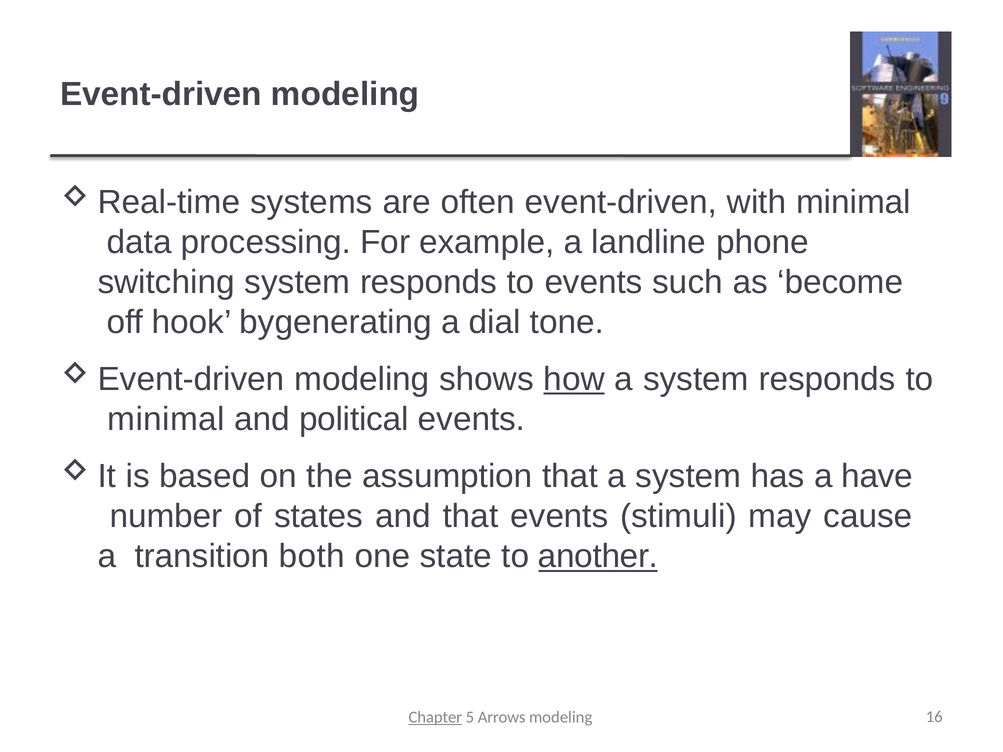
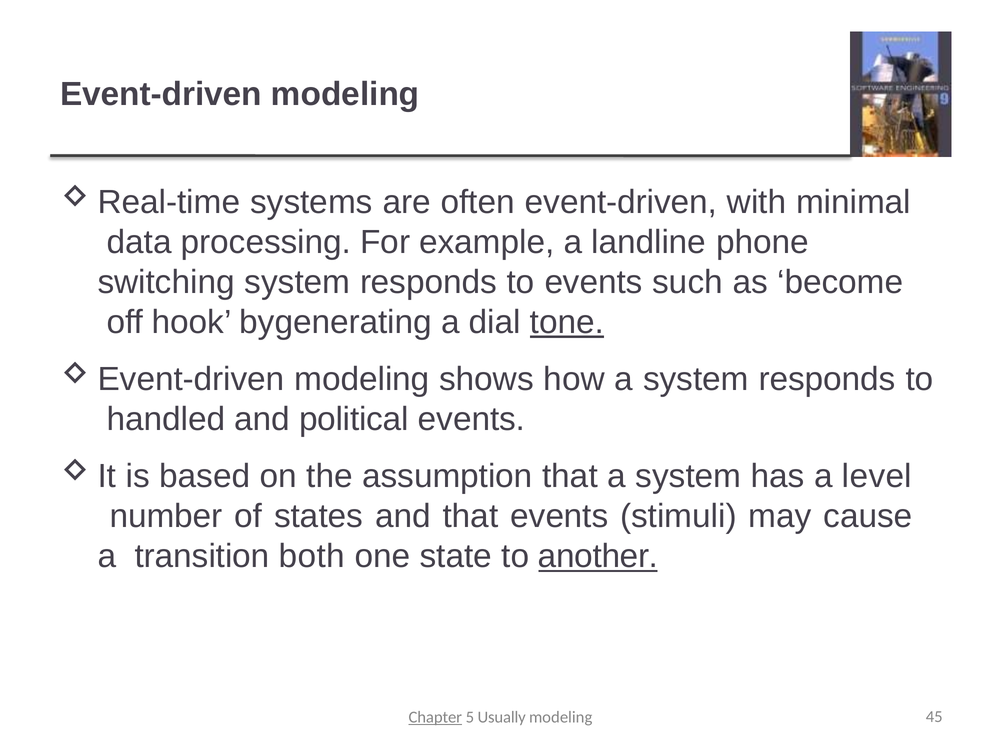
tone underline: none -> present (567, 322)
how underline: present -> none (574, 379)
minimal: minimal -> handled (166, 419)
have: have -> level (877, 476)
Arrows: Arrows -> Usually (502, 718)
16: 16 -> 45 (934, 717)
